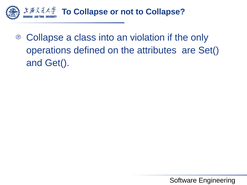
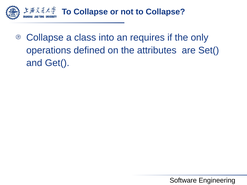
violation: violation -> requires (147, 38)
